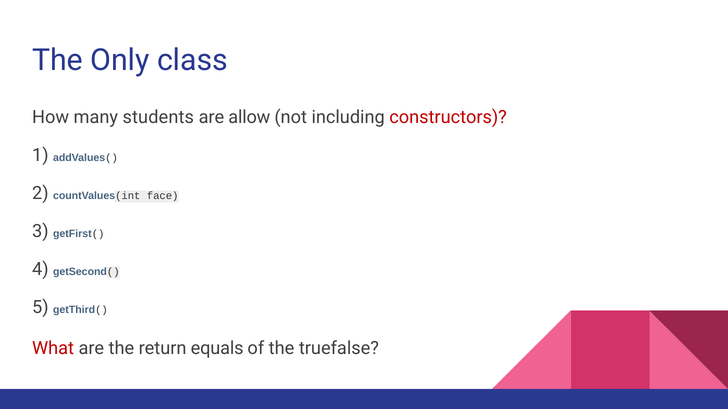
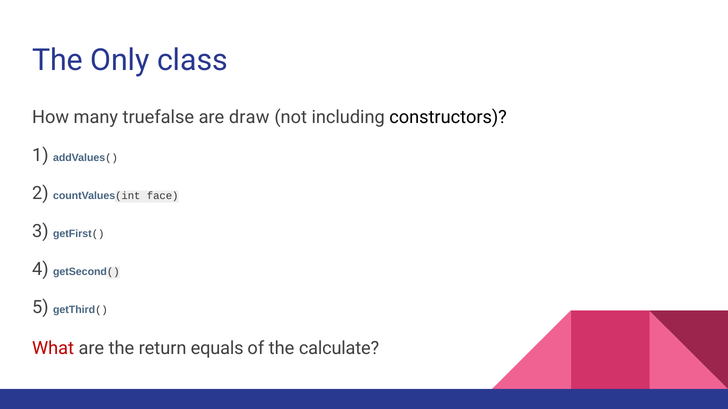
students: students -> truefalse (158, 117)
allow: allow -> draw (249, 117)
constructors colour: red -> black (448, 117)
truefalse: truefalse -> calculate (339, 349)
